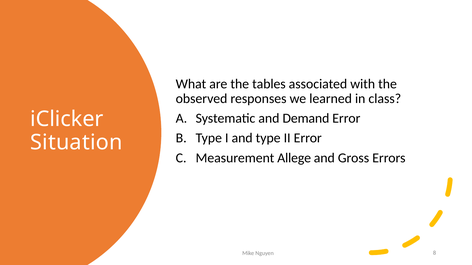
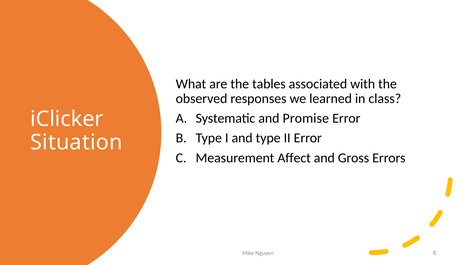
Demand: Demand -> Promise (306, 119)
Allege: Allege -> Affect (294, 158)
